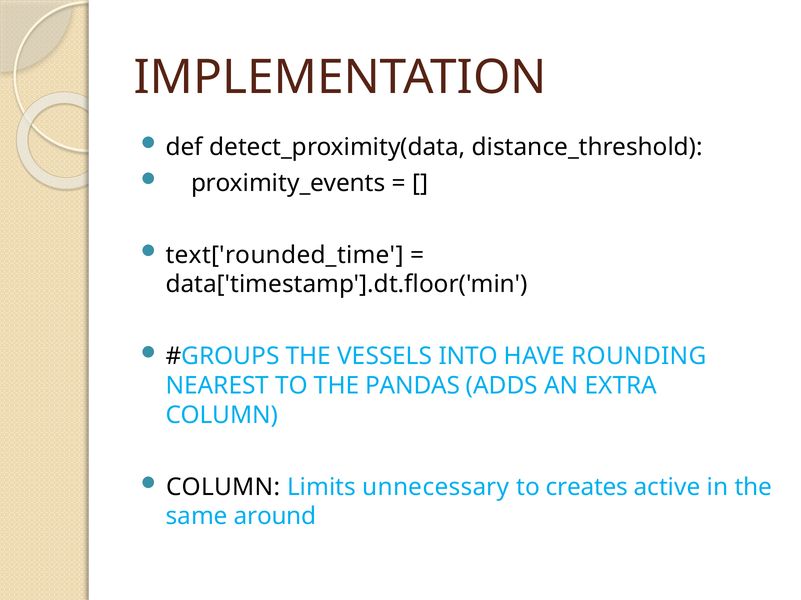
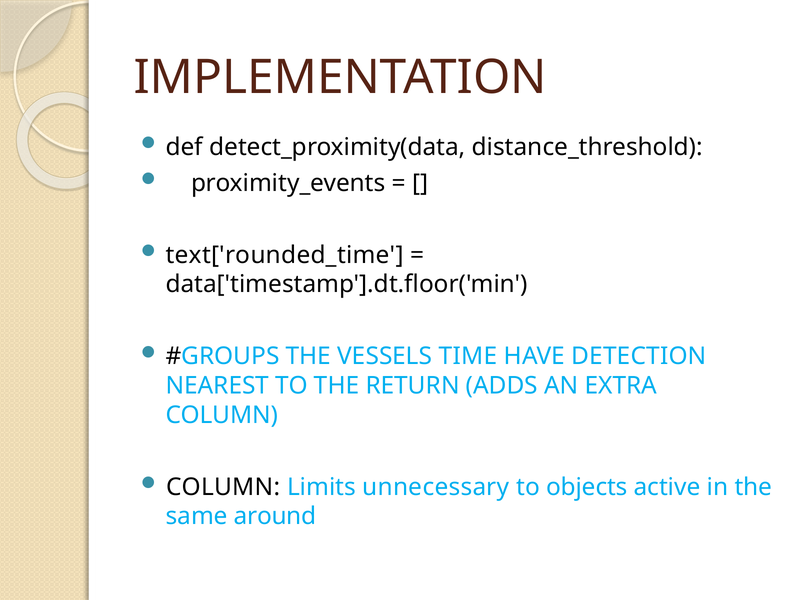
INTO: INTO -> TIME (468, 357)
ROUNDING: ROUNDING -> DETECTION (639, 357)
PANDAS: PANDAS -> RETURN (413, 386)
creates: creates -> objects (587, 488)
